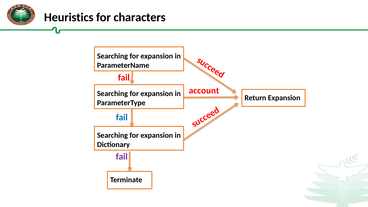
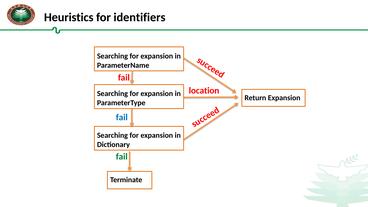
characters: characters -> identifiers (140, 17)
account: account -> location (204, 91)
fail colour: purple -> green (122, 157)
